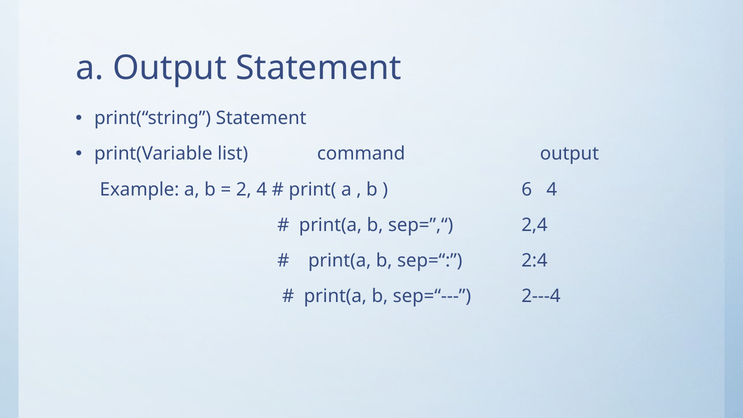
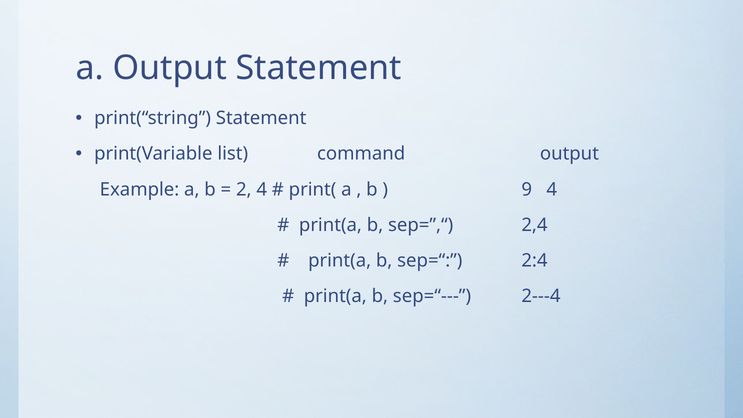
6: 6 -> 9 (527, 189)
